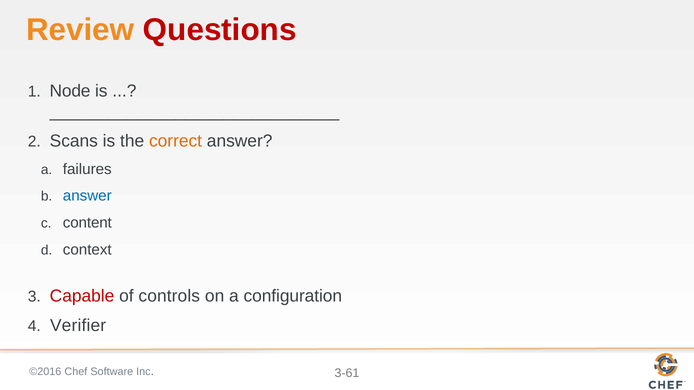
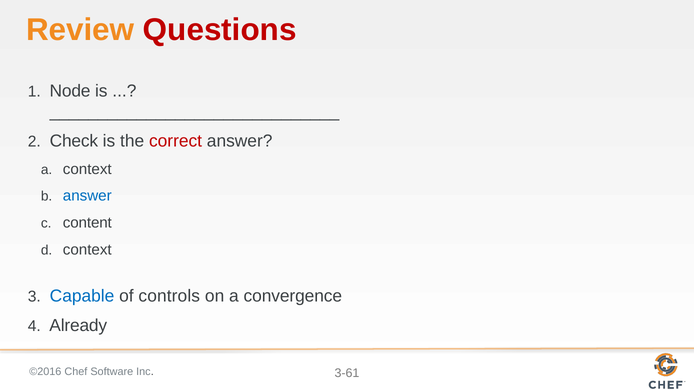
Scans: Scans -> Check (74, 141)
correct colour: orange -> red (176, 141)
a failures: failures -> context (87, 169)
Capable colour: red -> blue (82, 296)
configuration: configuration -> convergence (293, 296)
Verifier: Verifier -> Already (78, 326)
